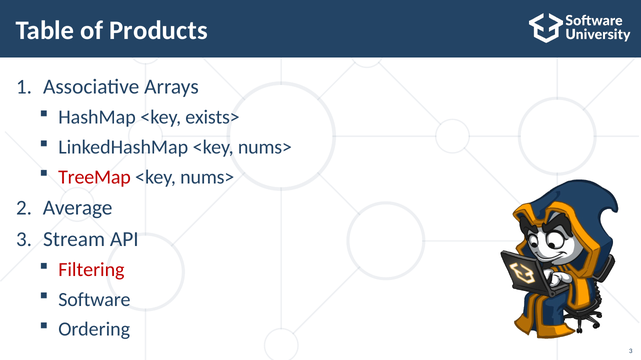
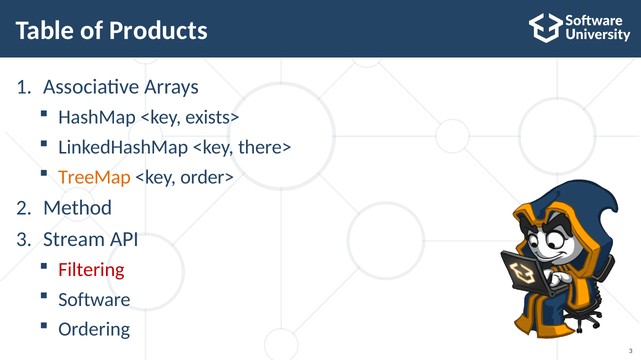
LinkedHashMap <key nums>: nums> -> there> (265, 147)
TreeMap colour: red -> orange (95, 177)
nums>: nums> -> order> (207, 177)
Average: Average -> Method (78, 208)
